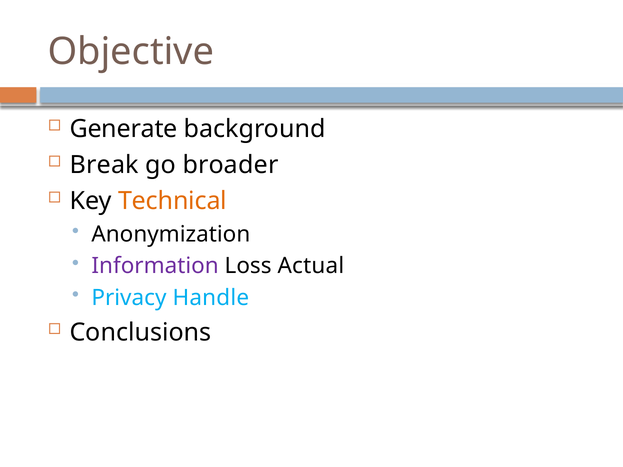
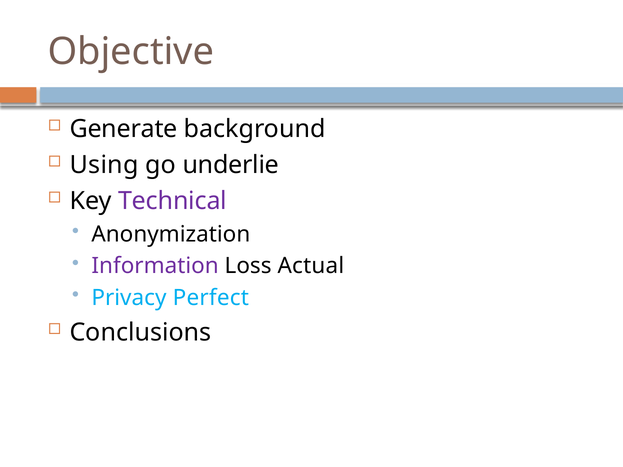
Break: Break -> Using (104, 165)
broader: broader -> underlie (231, 165)
Technical colour: orange -> purple (173, 201)
Handle: Handle -> Perfect (211, 298)
